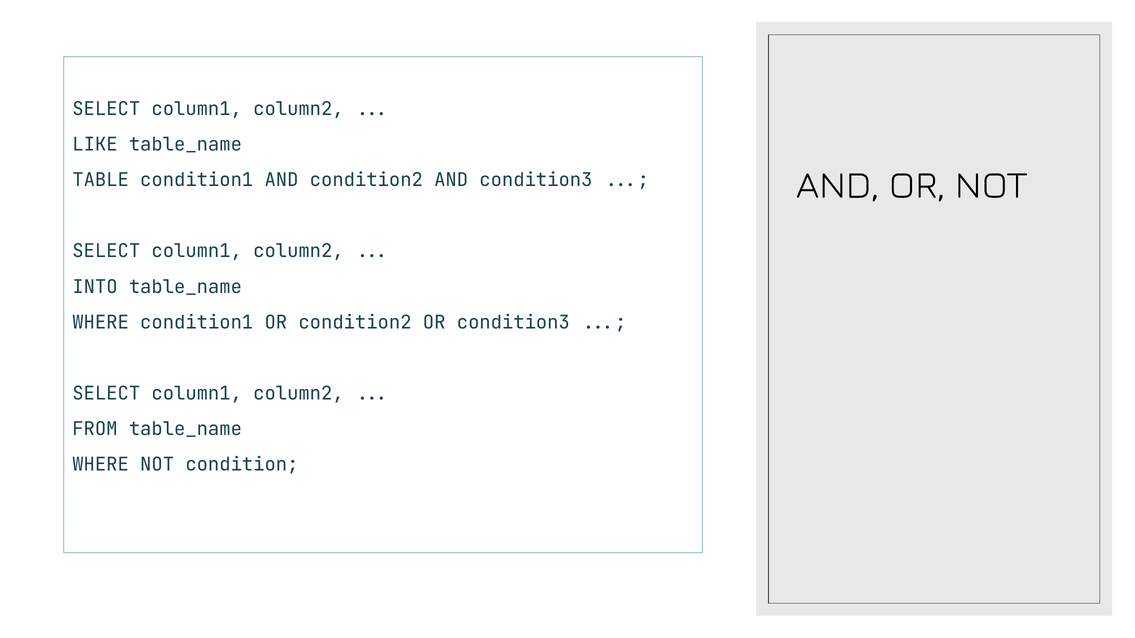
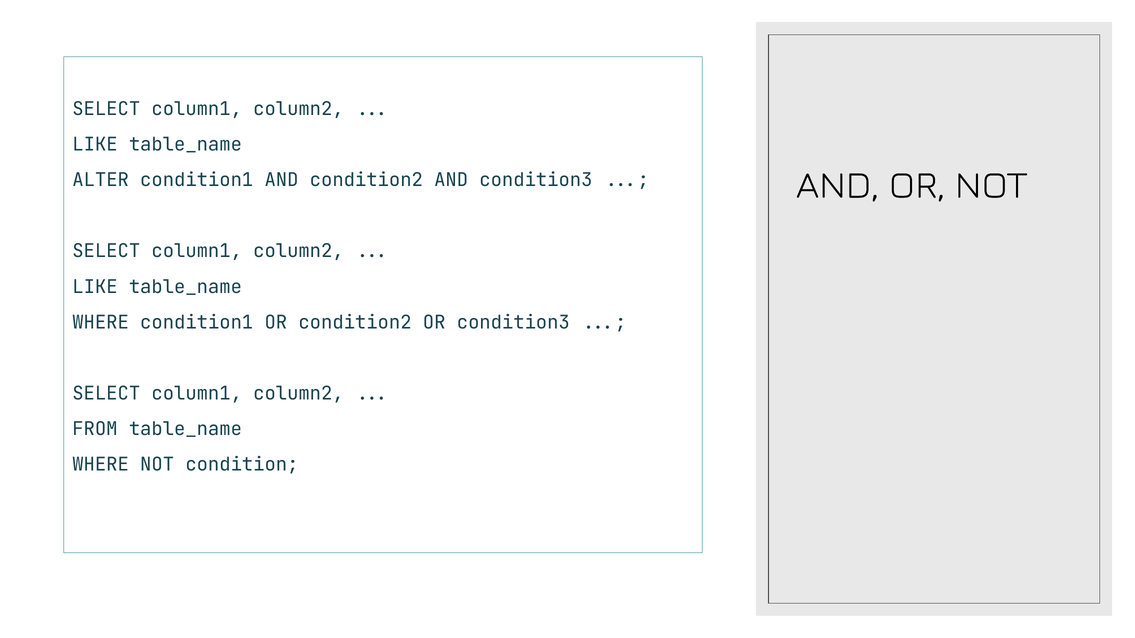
TABLE: TABLE -> ALTER (101, 180)
INTO: INTO -> LIKE (95, 287)
